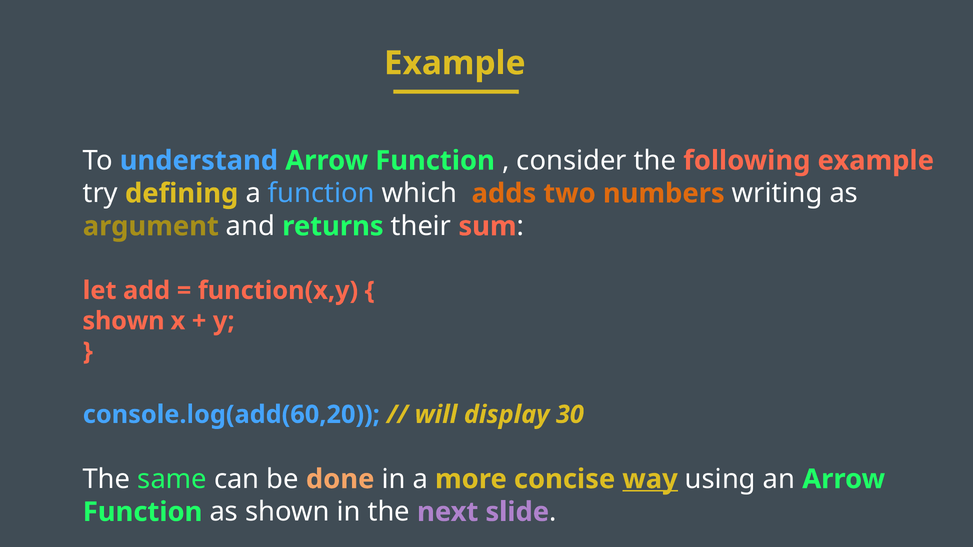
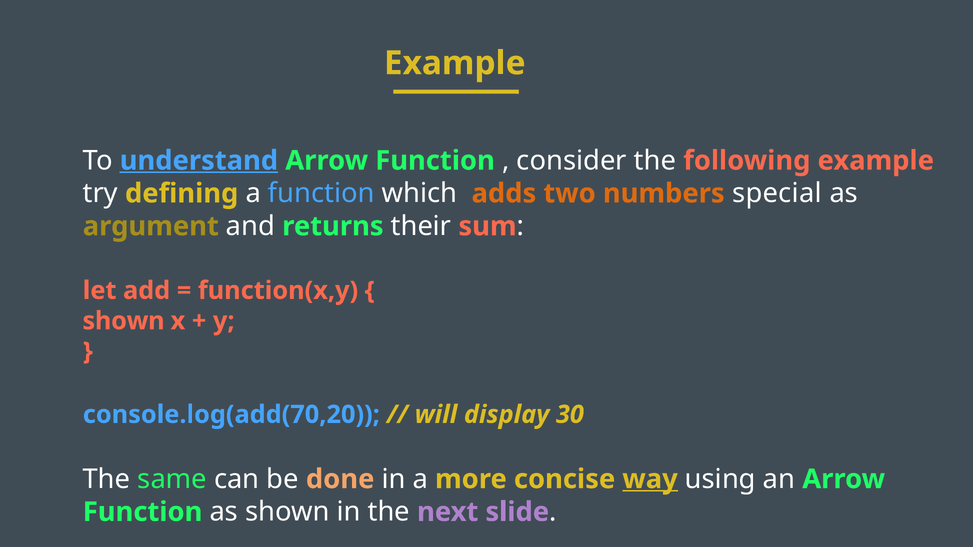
understand underline: none -> present (199, 161)
writing: writing -> special (777, 194)
console.log(add(60,20: console.log(add(60,20 -> console.log(add(70,20 (231, 415)
